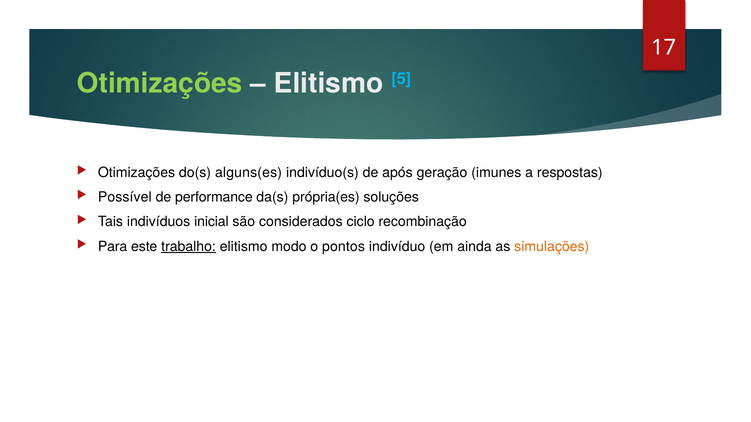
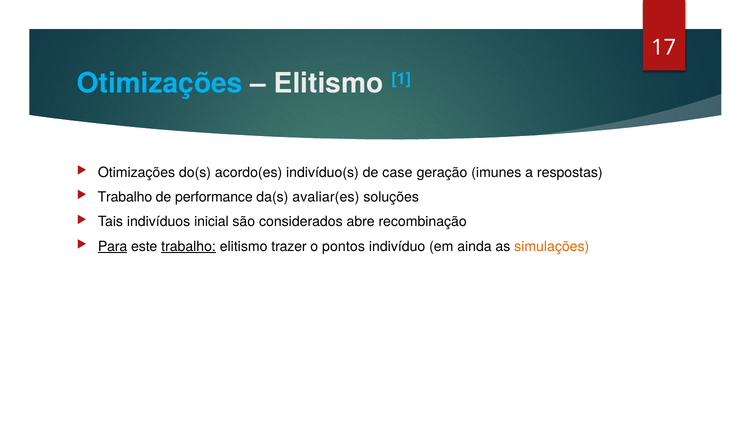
Otimizações colour: light green -> light blue (160, 84)
5: 5 -> 1 (401, 79)
alguns(es: alguns(es -> acordo(es (249, 173)
após: após -> case (397, 173)
Possível: Possível -> Trabalho (125, 197)
própria(es: própria(es -> avaliar(es (326, 197)
ciclo: ciclo -> abre (361, 222)
Para underline: none -> present (113, 247)
modo: modo -> trazer (289, 247)
